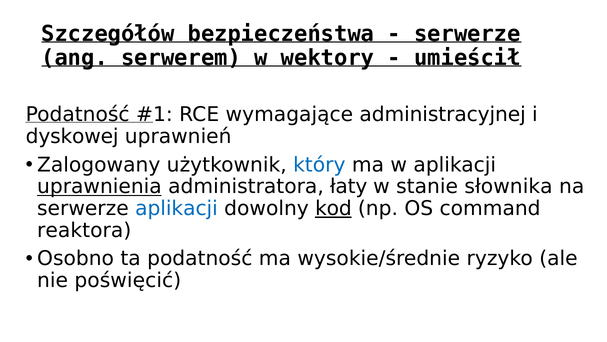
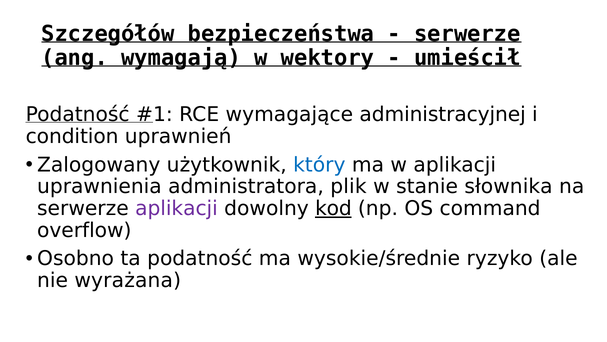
serwerem: serwerem -> wymagają (181, 58)
dyskowej: dyskowej -> condition (72, 136)
uprawnienia underline: present -> none (99, 186)
łaty: łaty -> plik (348, 186)
aplikacji colour: blue -> purple (176, 208)
reaktora: reaktora -> overflow (84, 230)
poświęcić: poświęcić -> wyrażana (128, 280)
